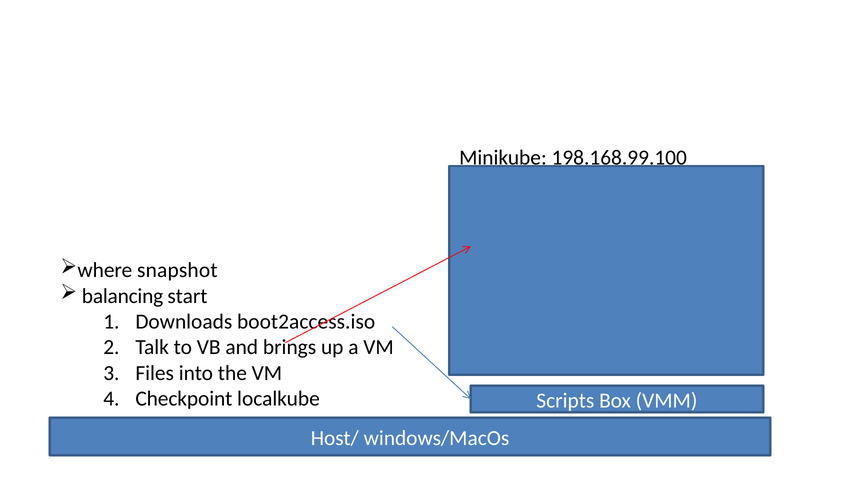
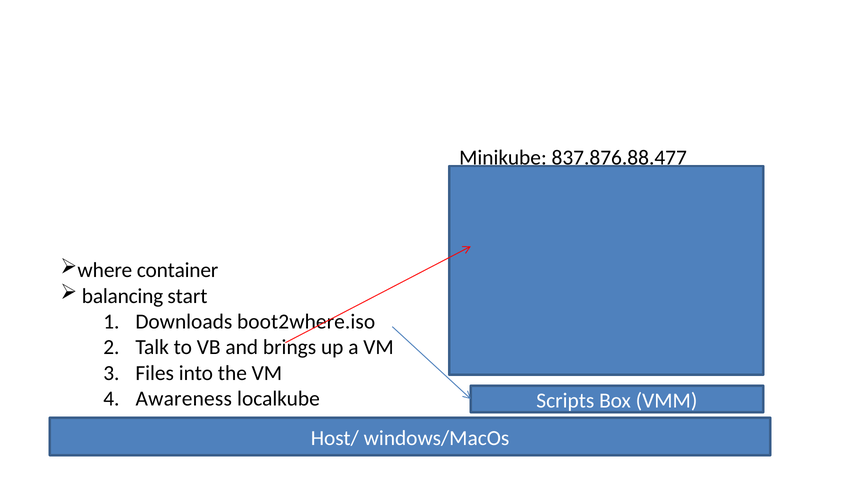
198.168.99.100: 198.168.99.100 -> 837.876.88.477 (619, 158)
snapshot: snapshot -> container (178, 270)
boot2access.iso: boot2access.iso -> boot2where.iso (306, 321)
Checkpoint: Checkpoint -> Awareness (184, 398)
